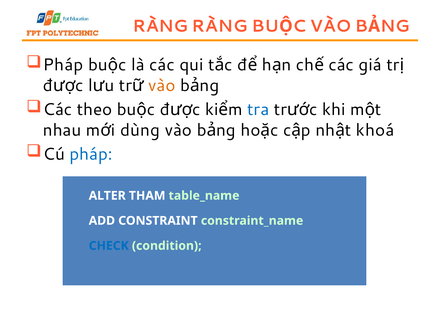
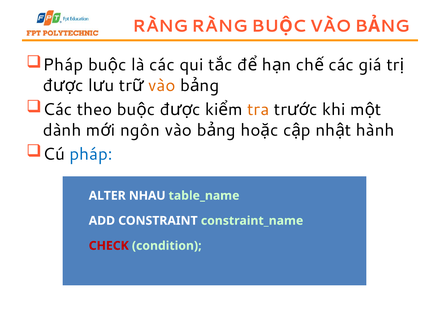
tra colour: blue -> orange (258, 110)
nhau: nhau -> dành (62, 130)
dùng: dùng -> ngôn (140, 130)
khoá: khoá -> hành (375, 130)
THAM: THAM -> NHAU (147, 196)
CHECK colour: blue -> red (109, 246)
